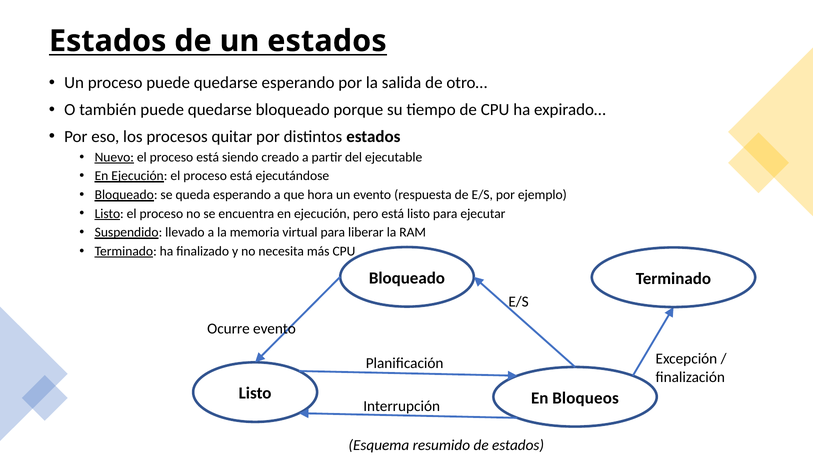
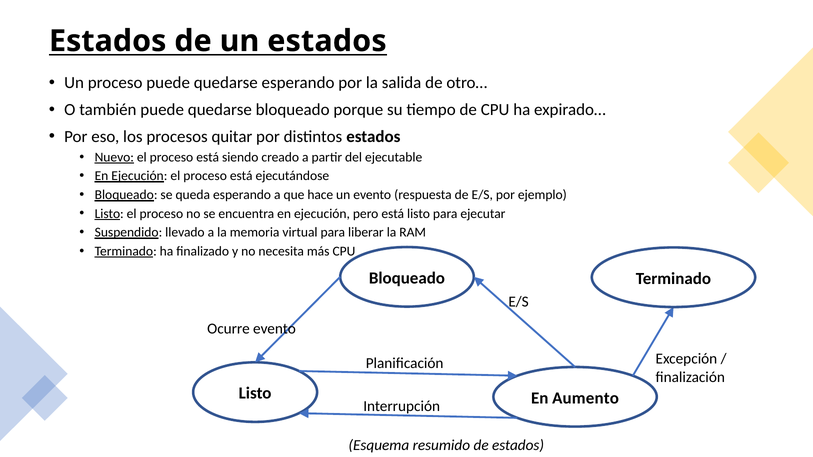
hora: hora -> hace (320, 195)
Bloqueos: Bloqueos -> Aumento (586, 398)
